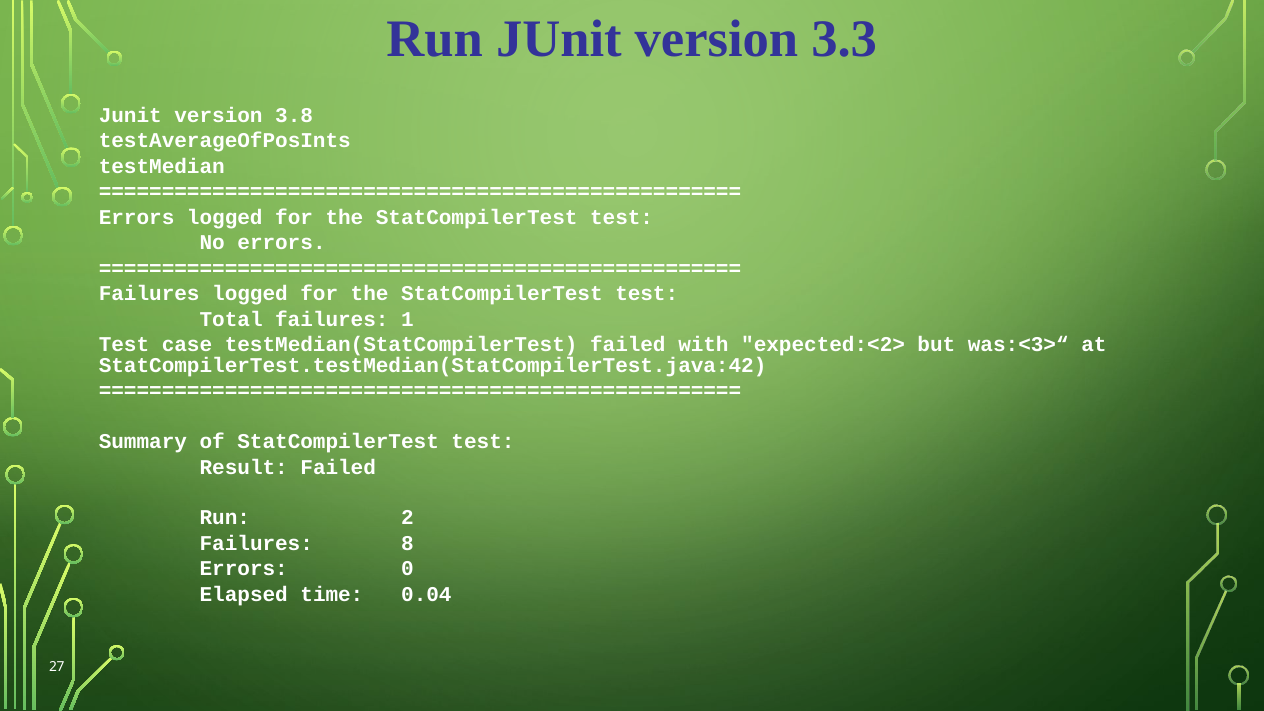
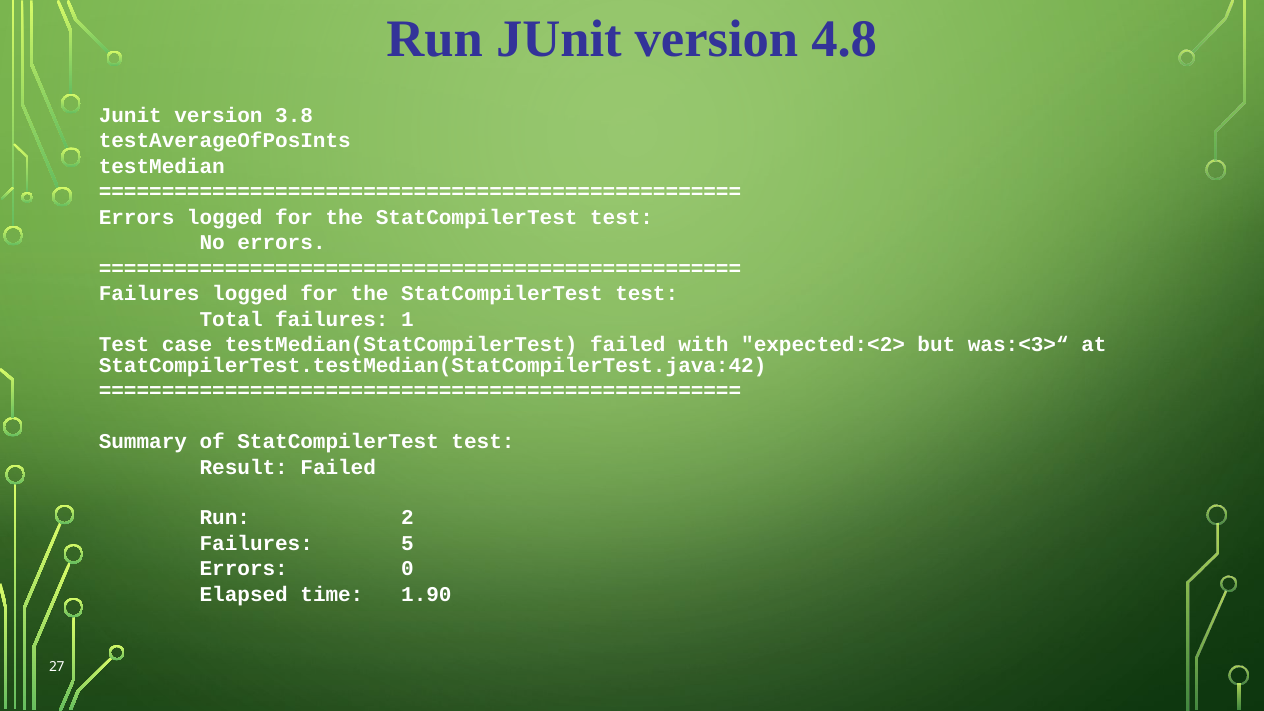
3.3: 3.3 -> 4.8 (844, 39)
8: 8 -> 5 (408, 543)
0.04: 0.04 -> 1.90 (426, 594)
